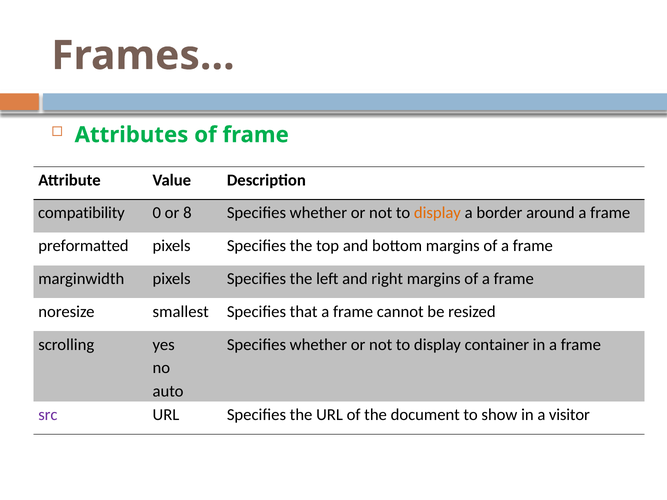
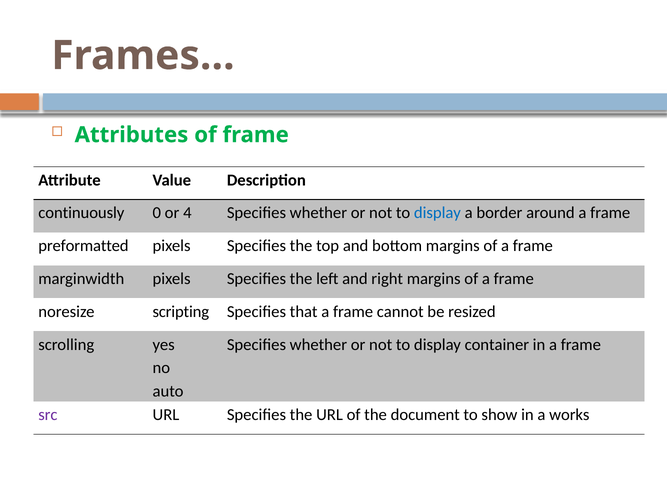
compatibility: compatibility -> continuously (81, 213)
8: 8 -> 4 (187, 213)
display colour: orange -> blue (437, 213)
smallest: smallest -> scripting (181, 312)
visitor: visitor -> works (569, 415)
